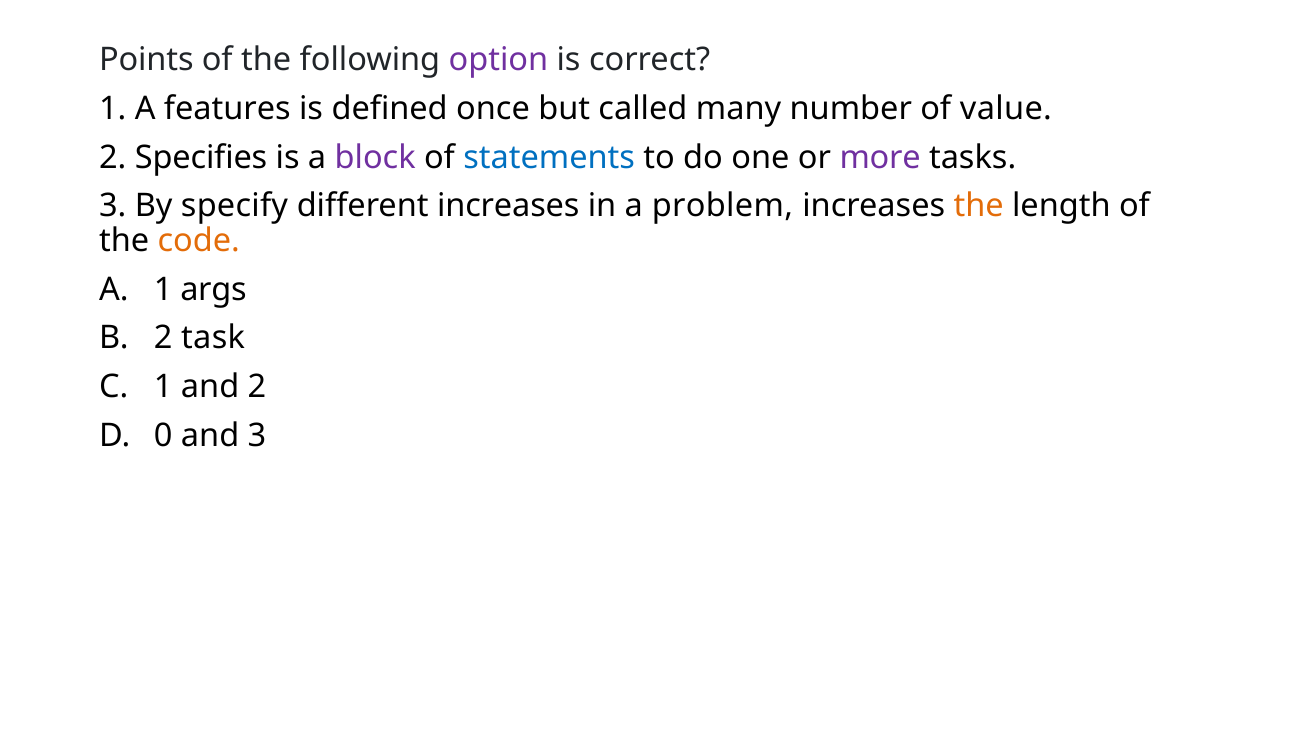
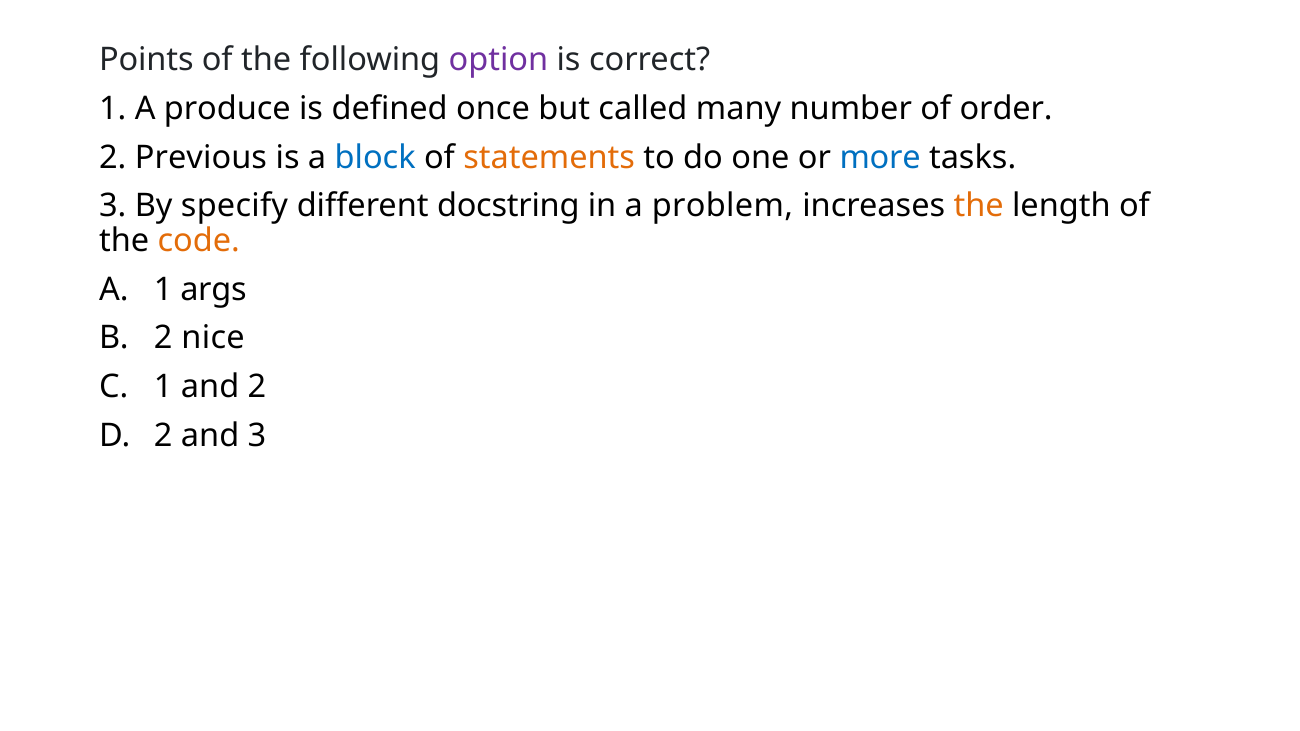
features: features -> produce (227, 109)
value: value -> order (1006, 109)
Specifies: Specifies -> Previous (201, 157)
block colour: purple -> blue (375, 157)
statements colour: blue -> orange (549, 157)
more colour: purple -> blue (880, 157)
different increases: increases -> docstring (508, 206)
task: task -> nice (213, 338)
0: 0 -> 2 (163, 436)
